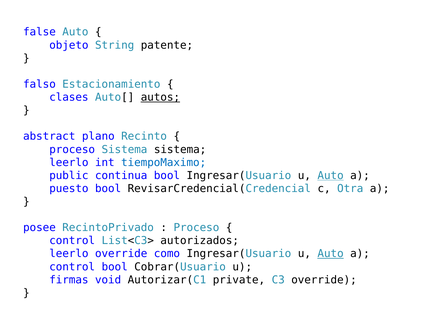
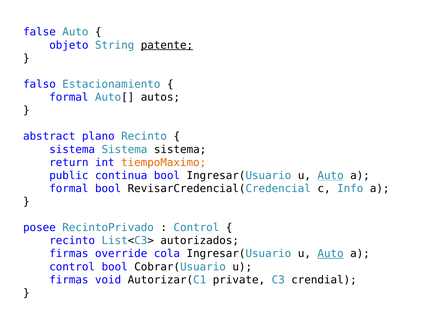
patente underline: none -> present (167, 45)
clases: clases -> formal (69, 97)
autos underline: present -> none (160, 97)
proceso: proceso -> sistema (72, 150)
leerlo: leerlo -> return (69, 163)
tiempoMaximo colour: blue -> orange (164, 163)
puesto: puesto -> formal (69, 189)
Otra: Otra -> Info (350, 189)
Proceso: Proceso -> Control (196, 228)
control: control -> recinto (72, 241)
leerlo: leerlo -> firmas (69, 254)
como: como -> cola (167, 254)
C3 override: override -> crendial (324, 280)
